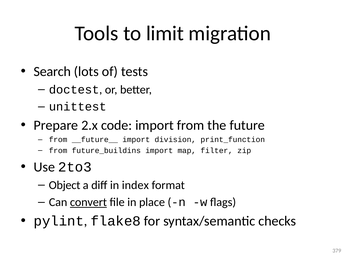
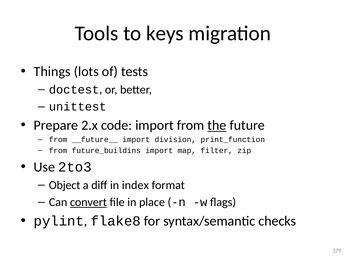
limit: limit -> keys (165, 33)
Search: Search -> Things (52, 72)
the underline: none -> present (217, 126)
